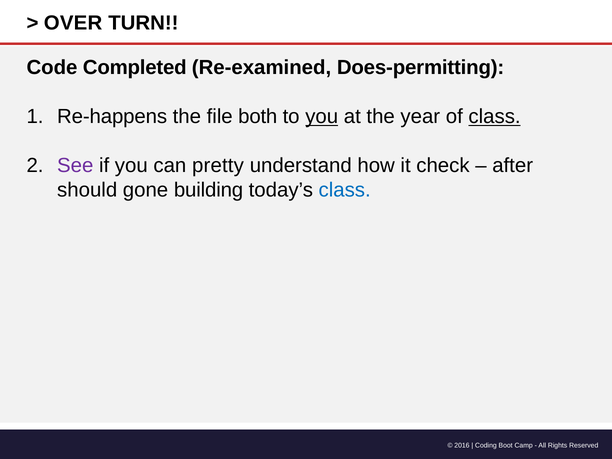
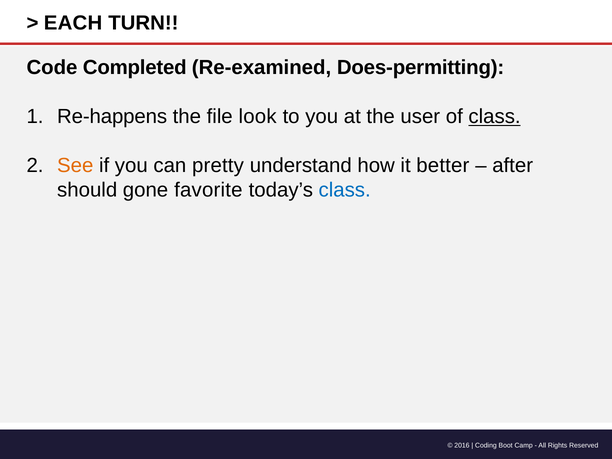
OVER: OVER -> EACH (73, 23)
both: both -> look (258, 117)
you underline: present -> none (322, 117)
year: year -> user (420, 117)
See colour: purple -> orange (75, 166)
check: check -> better (443, 166)
building: building -> favorite (208, 190)
